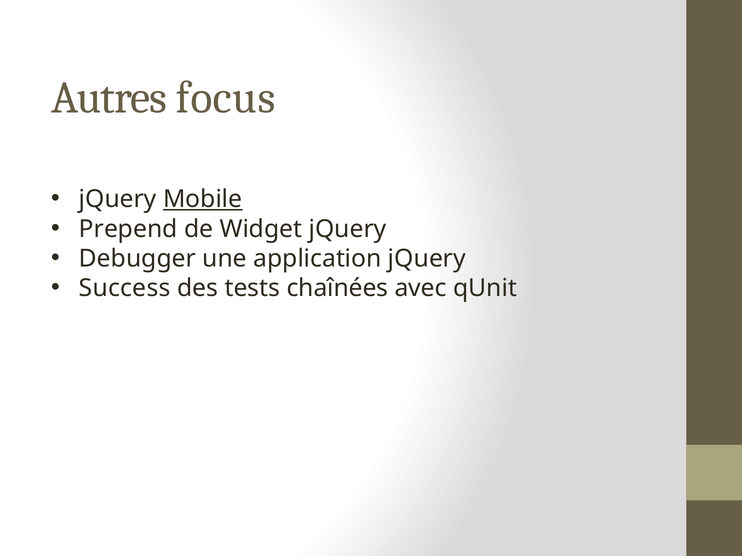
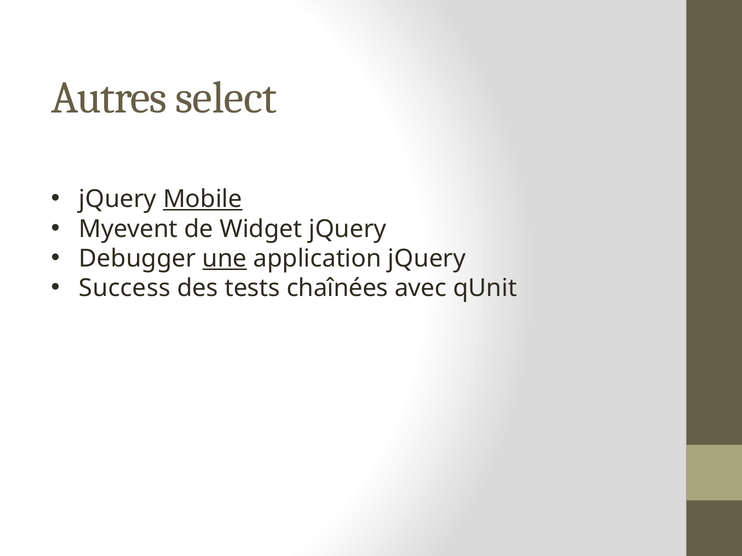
focus: focus -> select (226, 98)
Prepend: Prepend -> Myevent (128, 229)
une underline: none -> present (225, 259)
